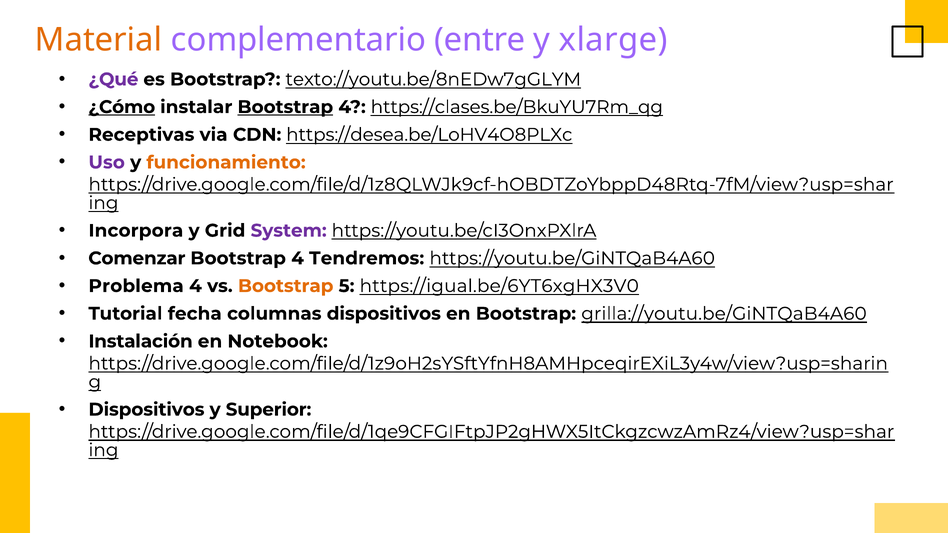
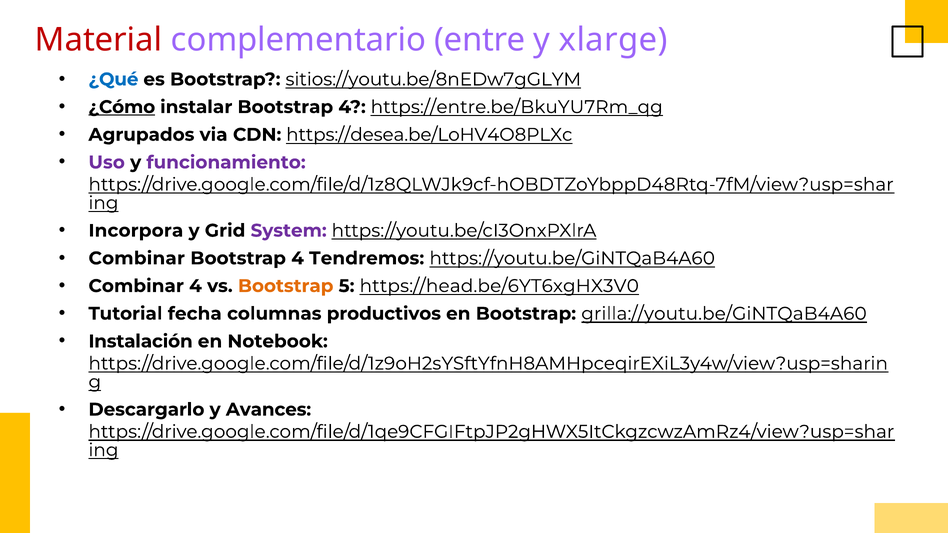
Material colour: orange -> red (99, 40)
¿Qué colour: purple -> blue (113, 79)
texto://youtu.be/8nEDw7gGLYM: texto://youtu.be/8nEDw7gGLYM -> sitios://youtu.be/8nEDw7gGLYM (433, 79)
Bootstrap underline: present -> none (285, 107)
https://clases.be/BkuYU7Rm_qg: https://clases.be/BkuYU7Rm_qg -> https://entre.be/BkuYU7Rm_qg (517, 107)
Receptivas: Receptivas -> Agrupados (141, 135)
funcionamiento colour: orange -> purple (226, 162)
Comenzar: Comenzar -> Combinar (137, 258)
Problema: Problema -> Combinar (136, 286)
https://igual.be/6YT6xgHX3V0: https://igual.be/6YT6xgHX3V0 -> https://head.be/6YT6xgHX3V0 (499, 286)
columnas dispositivos: dispositivos -> productivos (384, 314)
Dispositivos: Dispositivos -> Descargarlo (146, 410)
Superior: Superior -> Avances (268, 410)
